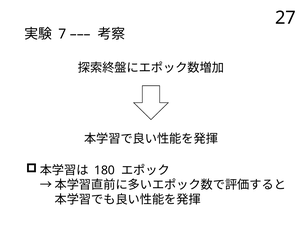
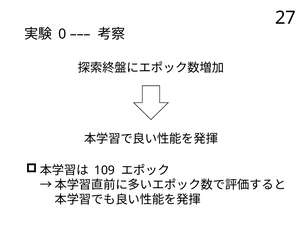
7: 7 -> 0 (62, 34)
180: 180 -> 109 (105, 170)
